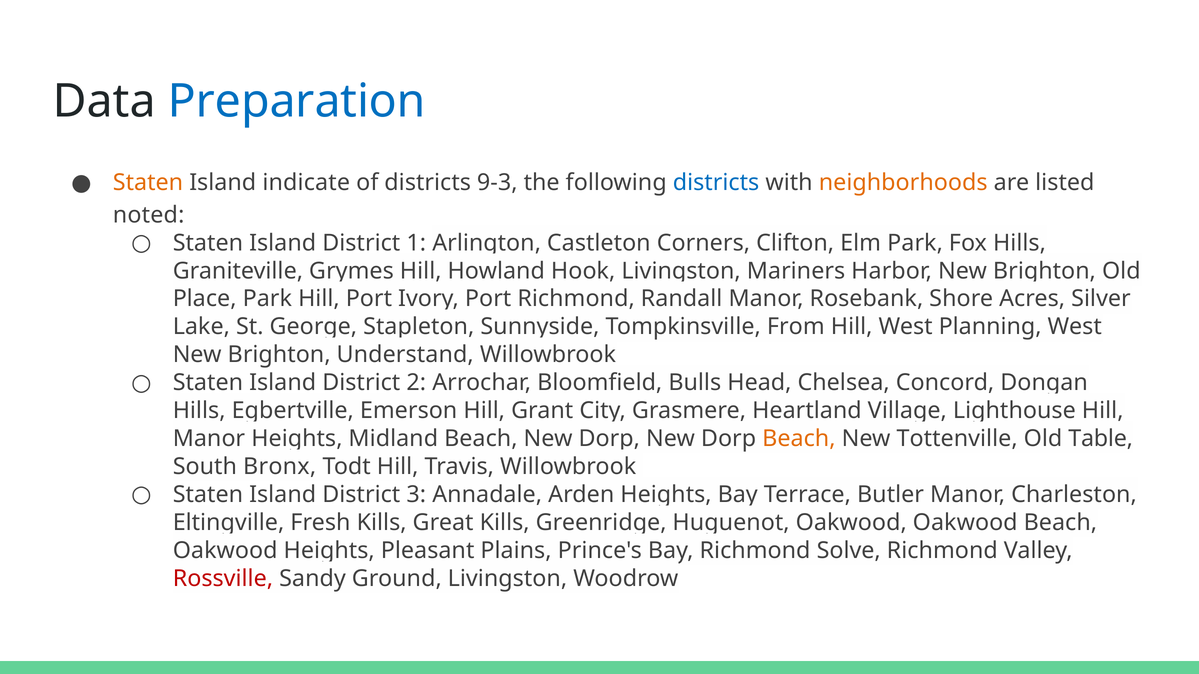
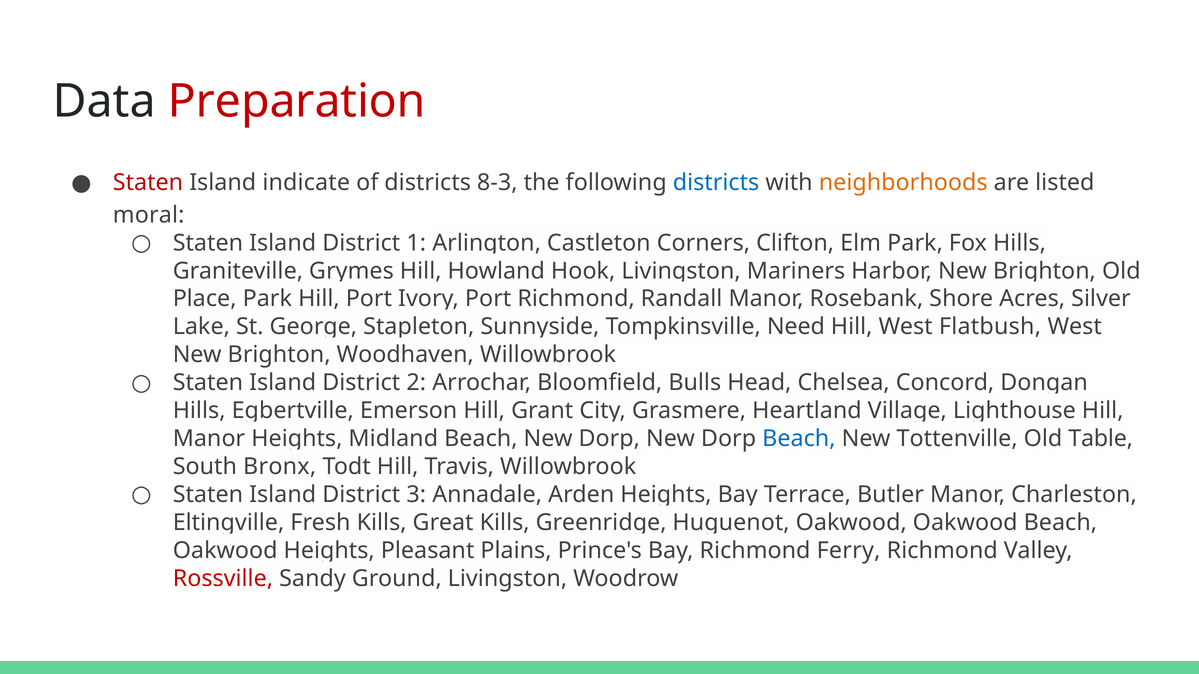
Preparation colour: blue -> red (297, 102)
Staten colour: orange -> red (148, 183)
9-3: 9-3 -> 8-3 (497, 183)
noted: noted -> moral (149, 215)
From: From -> Need (796, 327)
Planning: Planning -> Flatbush (990, 327)
Understand: Understand -> Woodhaven (405, 355)
Beach colour: orange -> blue (799, 439)
Solve: Solve -> Ferry (849, 551)
